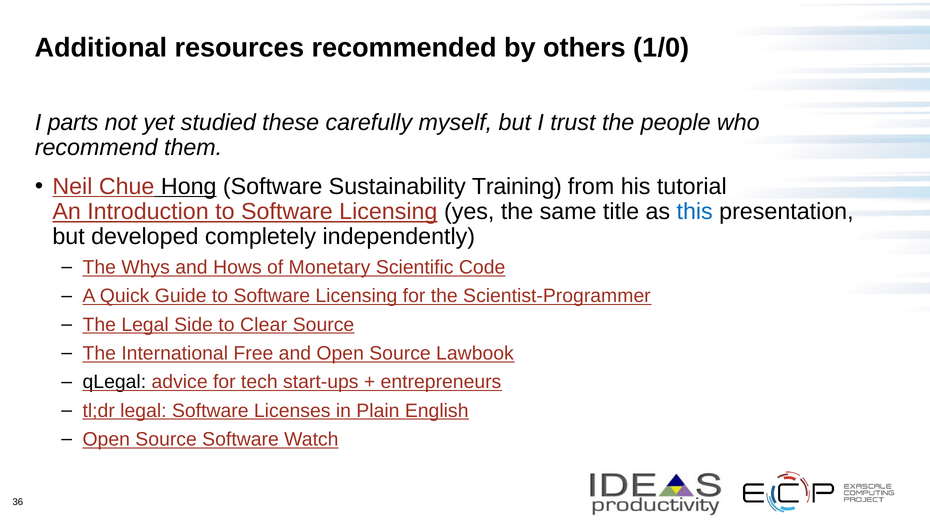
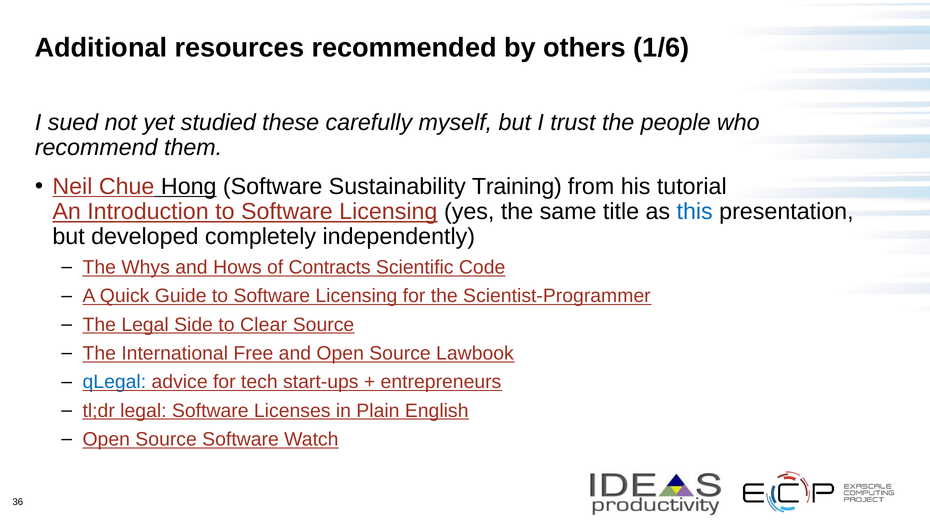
1/0: 1/0 -> 1/6 (661, 48)
parts: parts -> sued (73, 123)
Monetary: Monetary -> Contracts (330, 267)
qLegal colour: black -> blue (114, 382)
